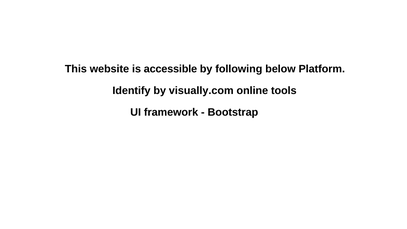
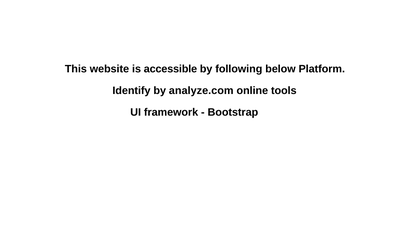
visually.com: visually.com -> analyze.com (201, 91)
